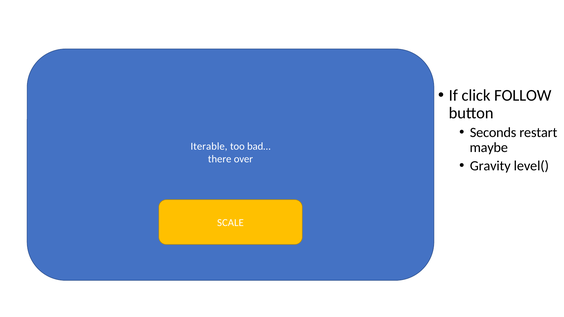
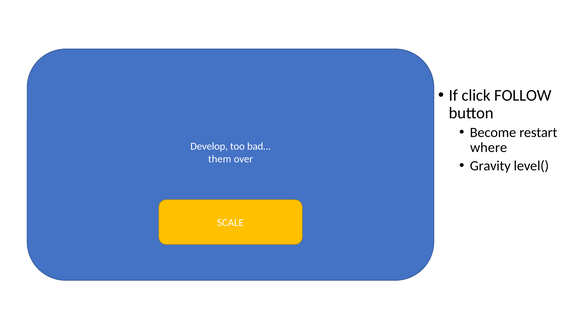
Seconds: Seconds -> Become (493, 133)
maybe: maybe -> where (489, 148)
Iterable: Iterable -> Develop (209, 146)
there: there -> them (220, 159)
